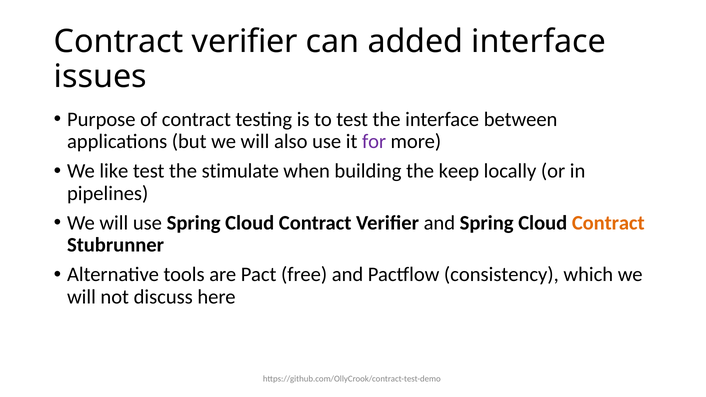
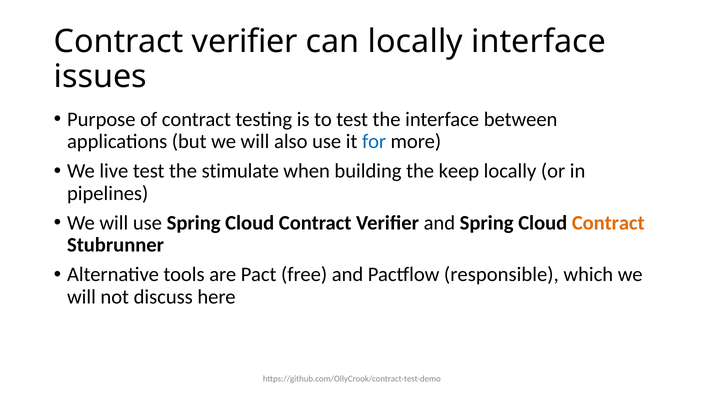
can added: added -> locally (415, 42)
for colour: purple -> blue (374, 142)
like: like -> live (114, 171)
consistency: consistency -> responsible (501, 275)
